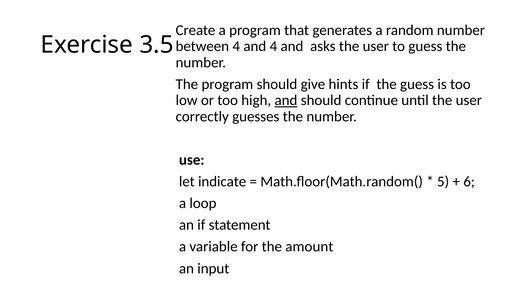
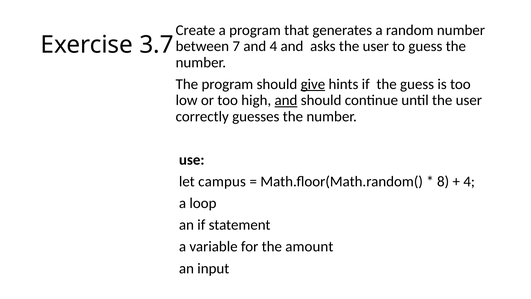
3.5: 3.5 -> 3.7 (157, 45)
between 4: 4 -> 7 (236, 46)
give underline: none -> present (313, 84)
indicate: indicate -> campus (222, 181)
5: 5 -> 8 (443, 181)
6: 6 -> 4 (469, 181)
